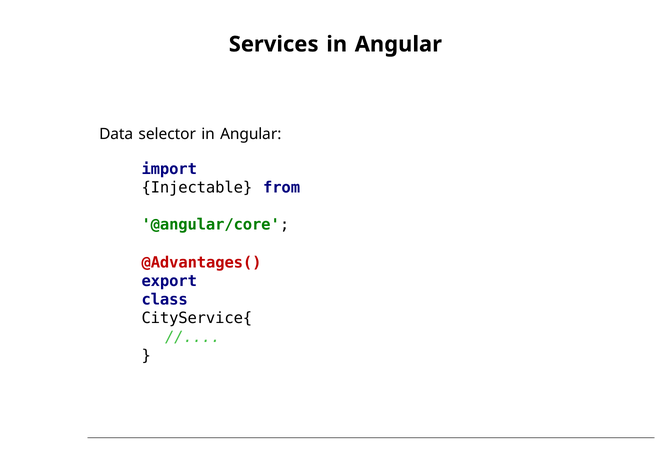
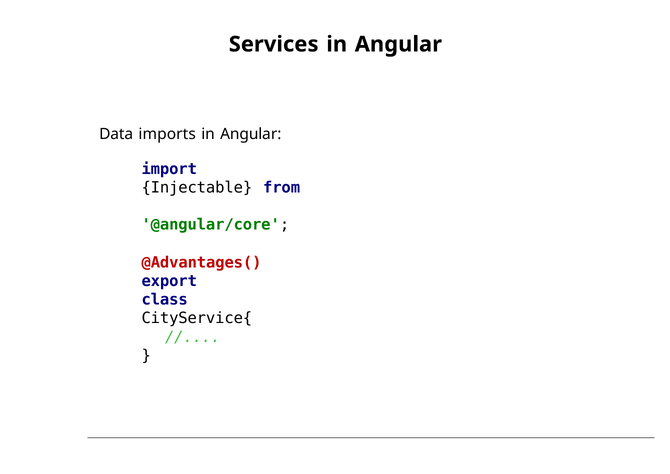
selector: selector -> imports (167, 134)
